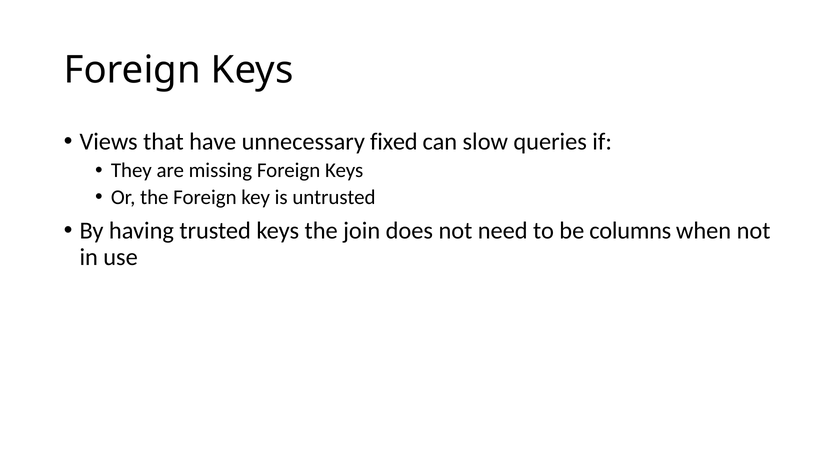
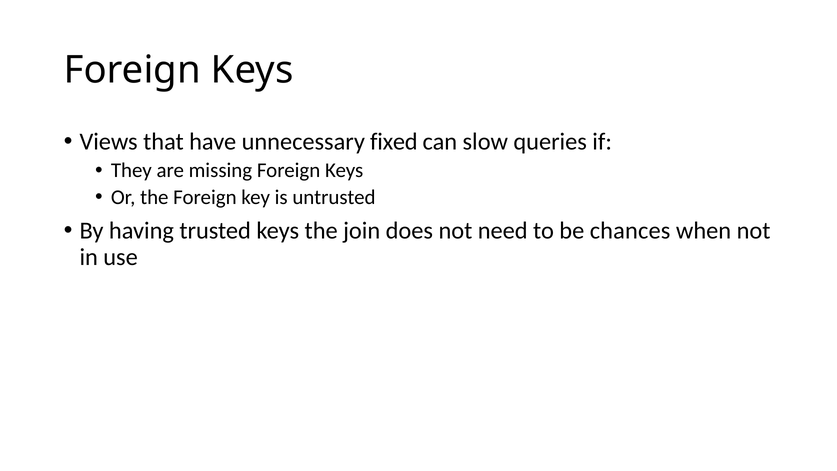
columns: columns -> chances (630, 230)
